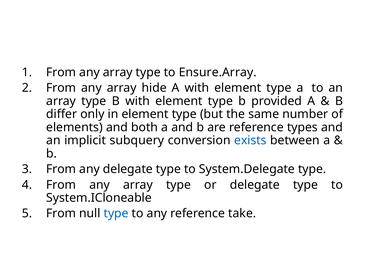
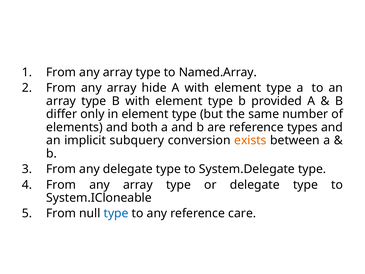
Ensure.Array: Ensure.Array -> Named.Array (218, 72)
exists colour: blue -> orange (250, 140)
take: take -> care (242, 213)
